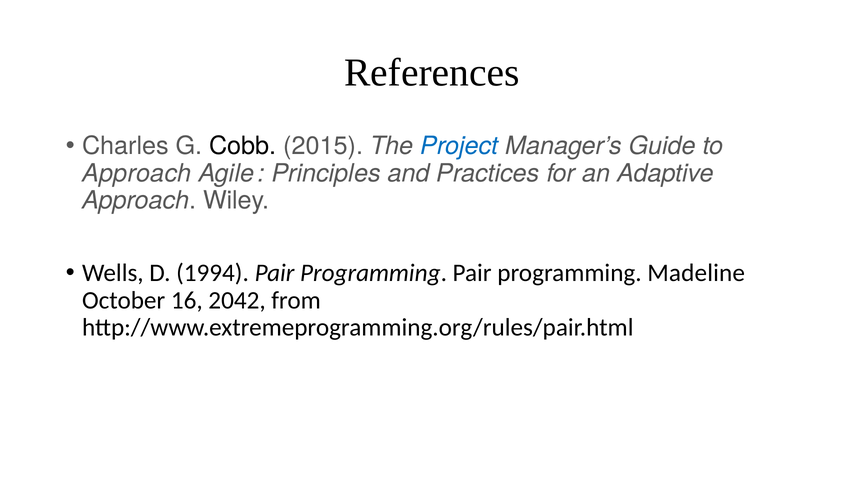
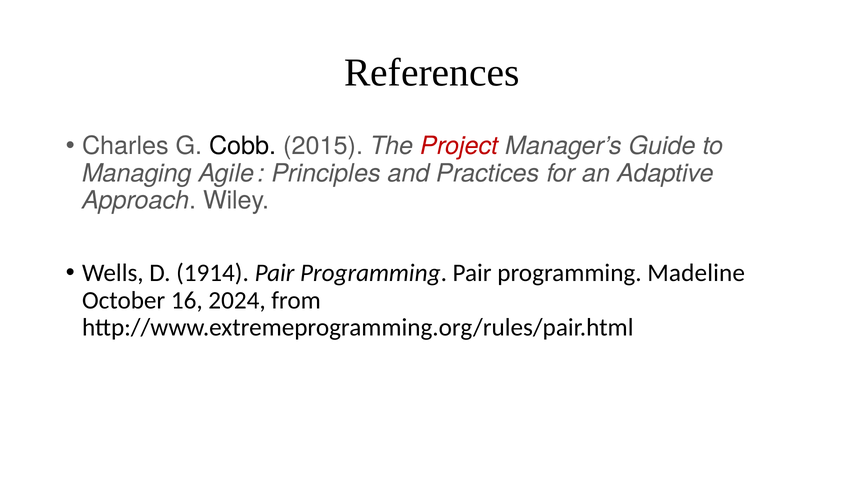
Project colour: blue -> red (459, 146)
Approach: Approach -> Managing (137, 173)
1994: 1994 -> 1914 (213, 273)
2042: 2042 -> 2024 (237, 300)
